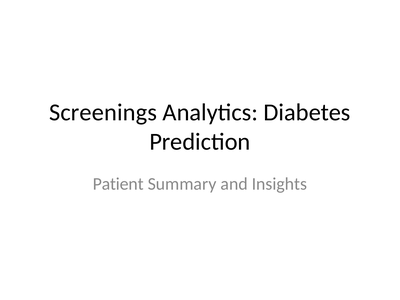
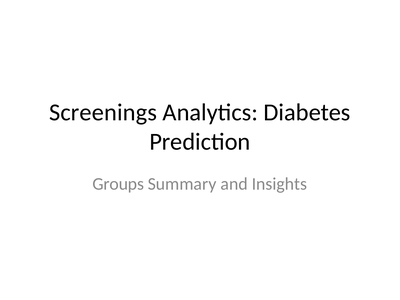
Patient: Patient -> Groups (118, 184)
